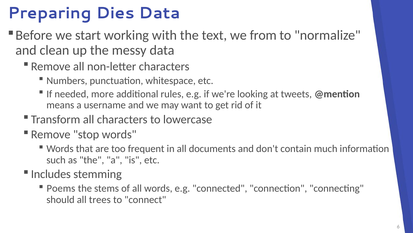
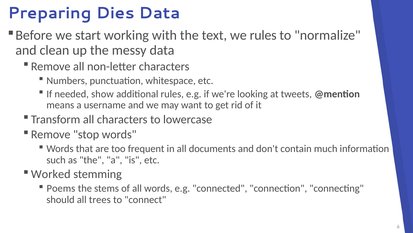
we from: from -> rules (263, 35)
more: more -> show (102, 94)
Includes: Includes -> Worked (51, 174)
